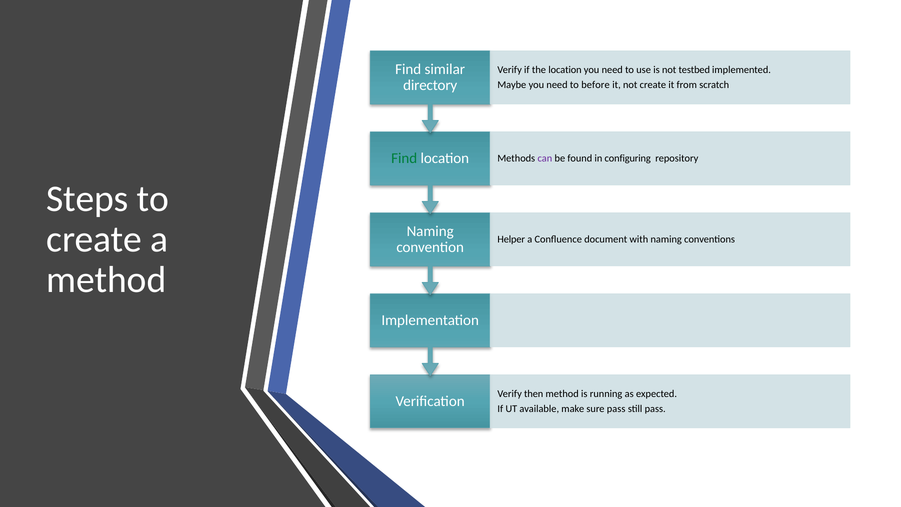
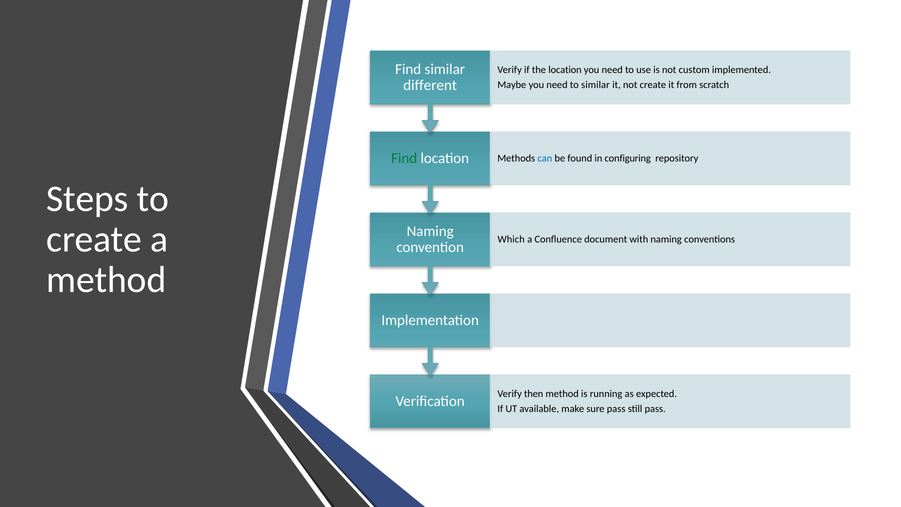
testbed: testbed -> custom (694, 70)
directory: directory -> different (430, 85)
to before: before -> similar (596, 85)
can colour: purple -> blue (545, 158)
Helper: Helper -> Which (511, 239)
